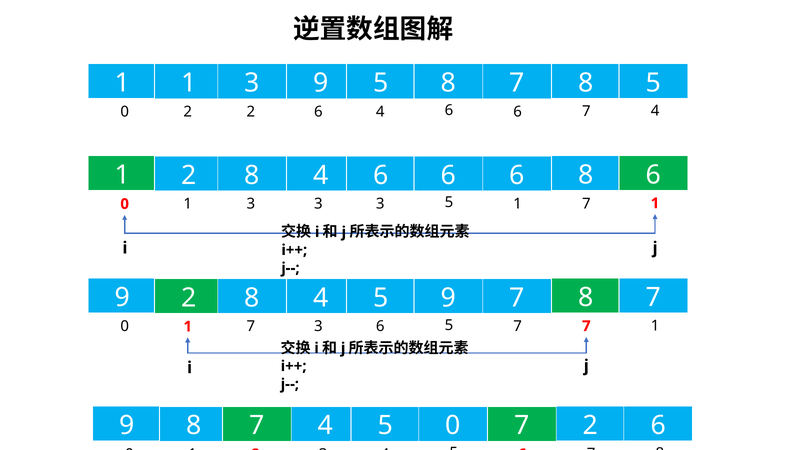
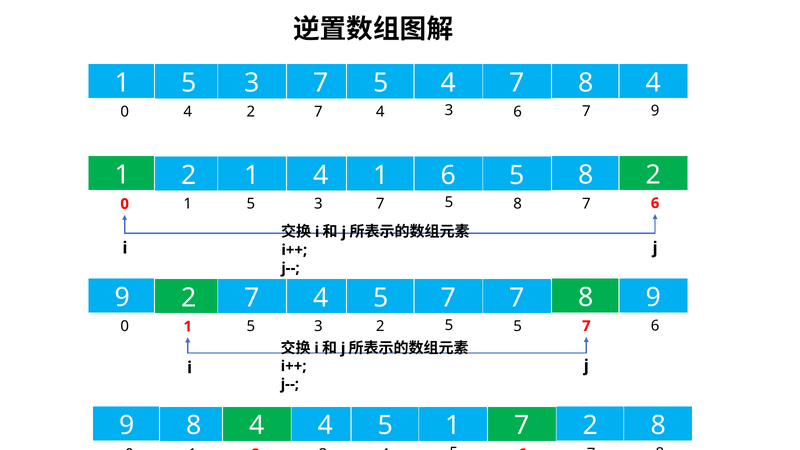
1: 1 -> 5 (189, 83)
9: 9 -> 7 (321, 83)
5 8: 8 -> 4 (448, 83)
5: 5 -> 4 (653, 83)
4: 4 -> 9 (655, 111)
0 2: 2 -> 4 (188, 112)
6: 6 -> 7 (318, 112)
6: 6 -> 3 (449, 110)
1 2 8: 8 -> 1 (252, 175)
6: 6 -> 1 (381, 175)
6: 6 -> 5 (517, 175)
8 6: 6 -> 2 (653, 175)
1: 1 -> 6 (655, 203)
3: 3 -> 5 (251, 204)
3: 3 -> 7 (380, 204)
1: 1 -> 8 (518, 204)
9 2 8: 8 -> 7 (252, 298)
5 9: 9 -> 7 (448, 298)
7: 7 -> 9 (653, 297)
7: 7 -> 5 (251, 327)
3 6: 6 -> 2 (380, 327)
7: 7 -> 5 (518, 327)
1: 1 -> 6 (655, 326)
9 8 7: 7 -> 4 (257, 426)
5 0: 0 -> 1 (453, 426)
6: 6 -> 8 (658, 425)
